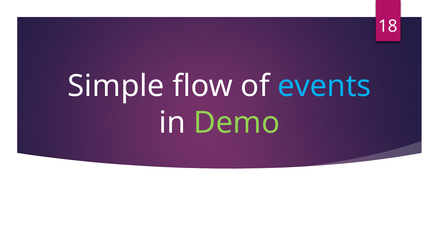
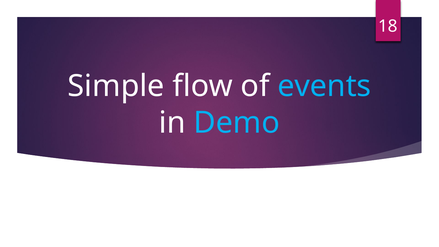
Demo colour: light green -> light blue (237, 123)
